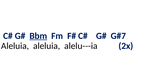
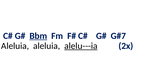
alelu---ia underline: none -> present (81, 46)
